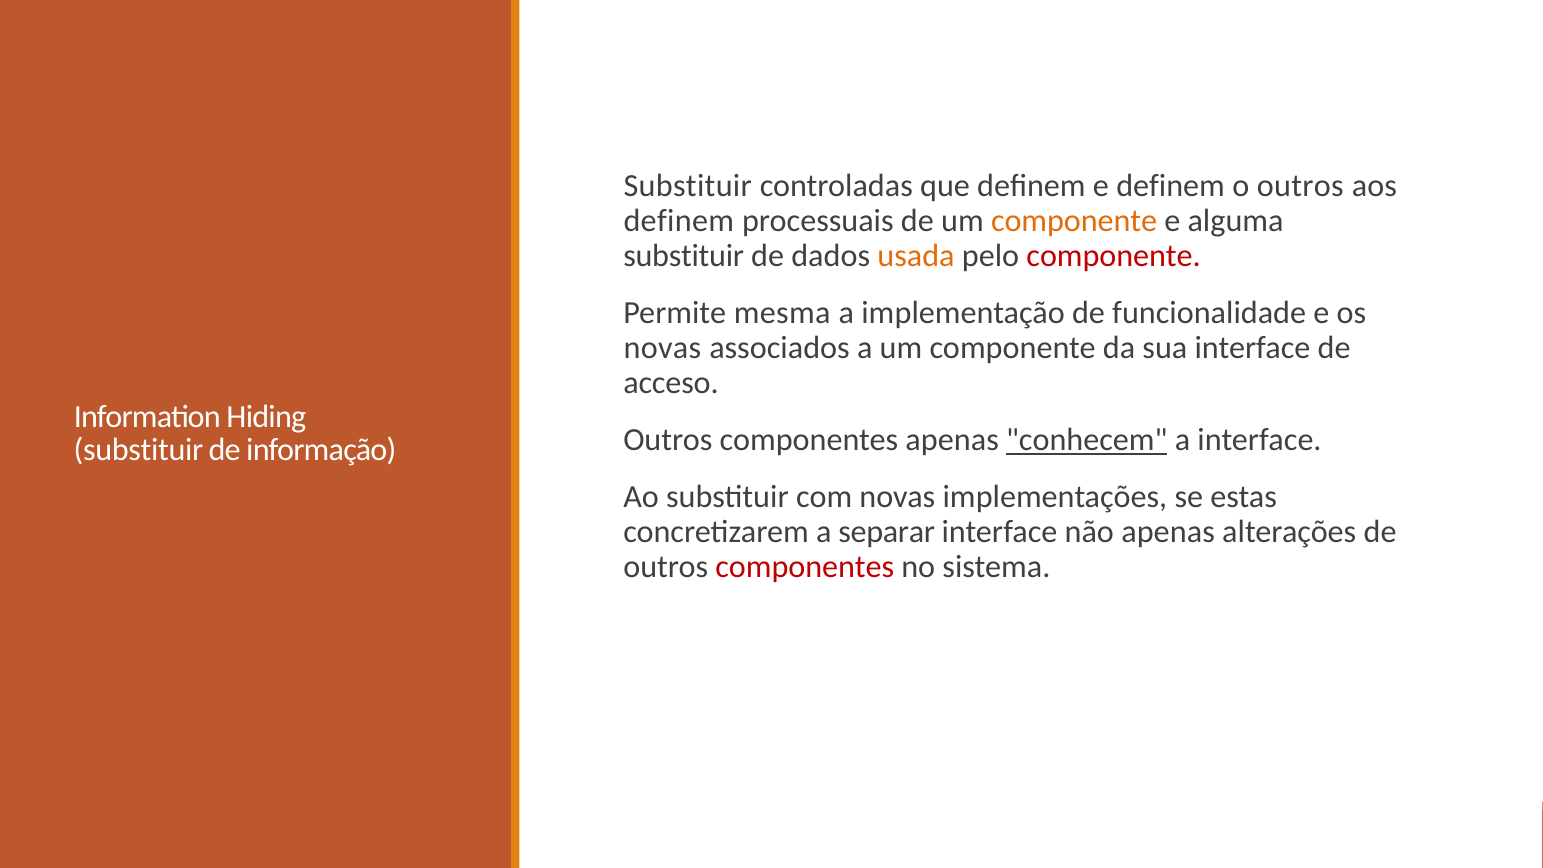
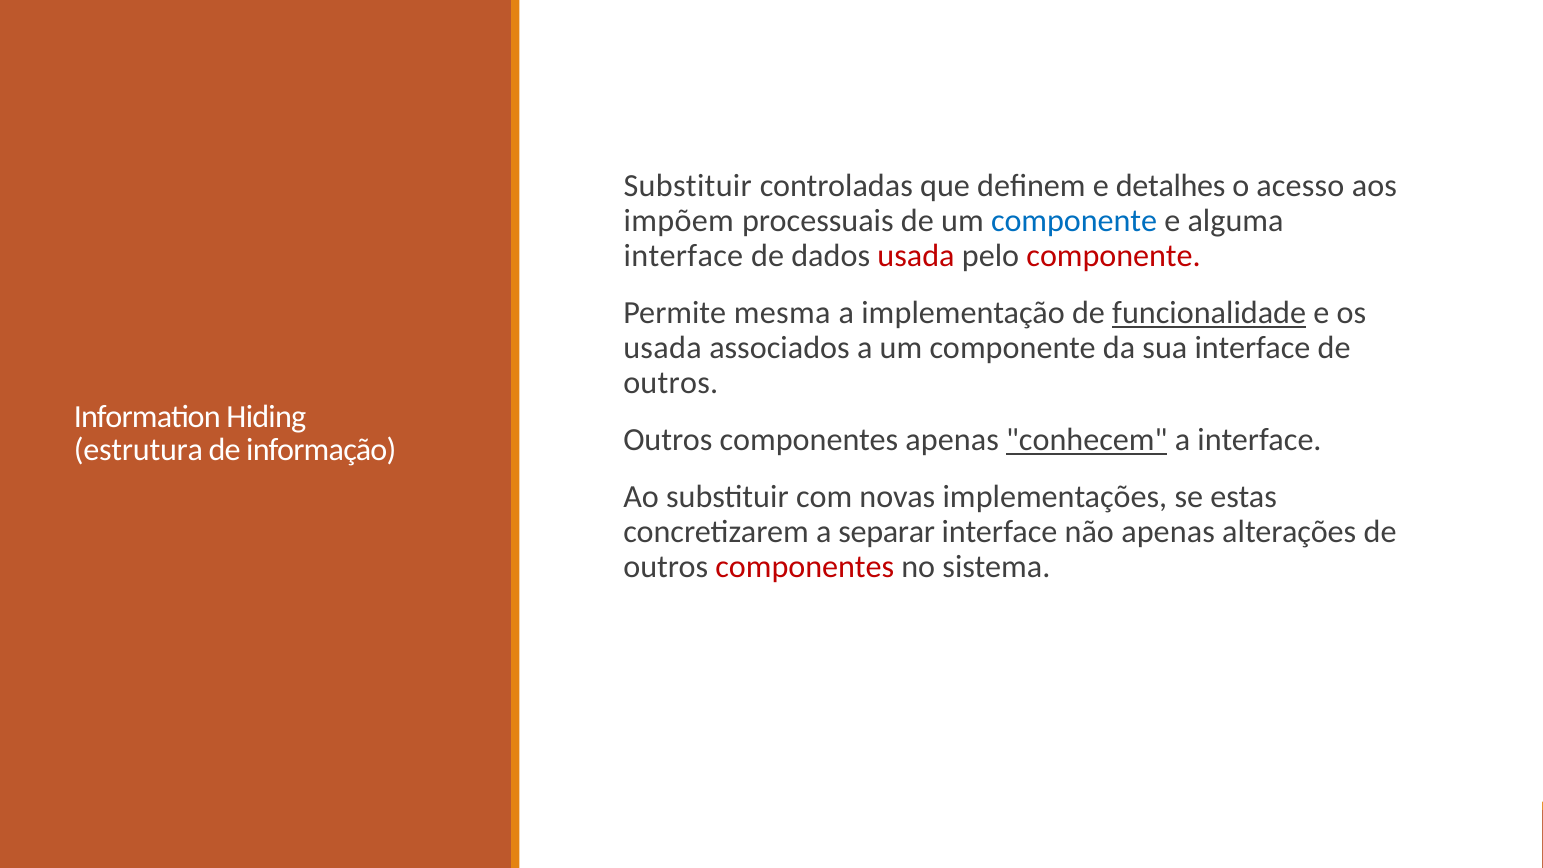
e definem: definem -> detalhes (1171, 186)
o outros: outros -> acesso (1300, 186)
definem: definem -> impõem (679, 221)
componente colour: orange -> blue (1074, 221)
substituir: substituir -> interface (683, 256)
usada colour: orange -> red (916, 256)
funcionalidade underline: none -> present (1209, 313)
novas: novas -> usada (662, 348)
acceso: acceso -> outros (671, 383)
substituir: substituir -> estrutura (138, 450)
